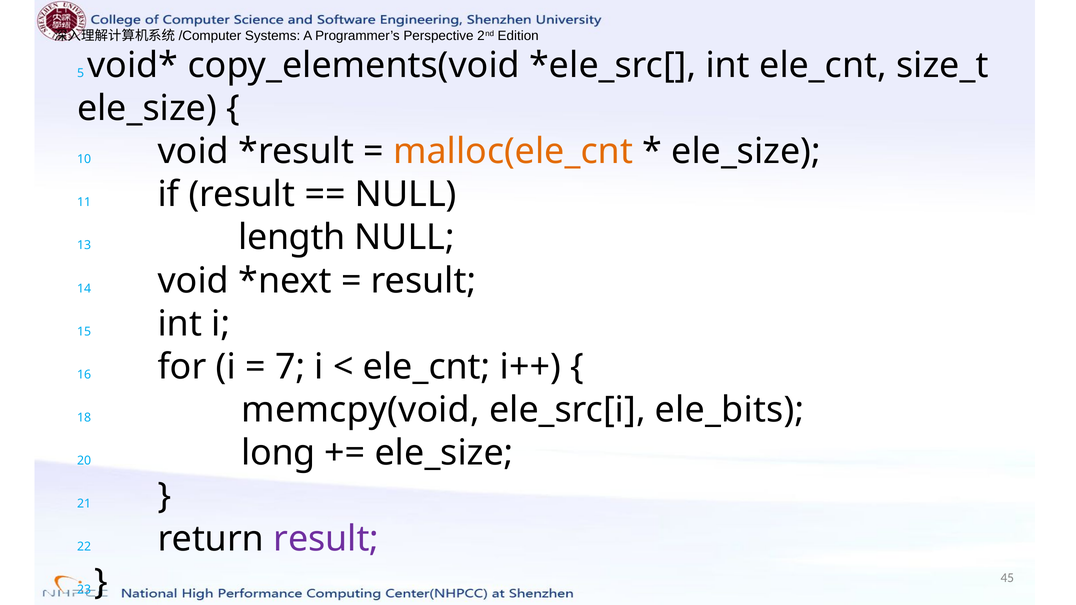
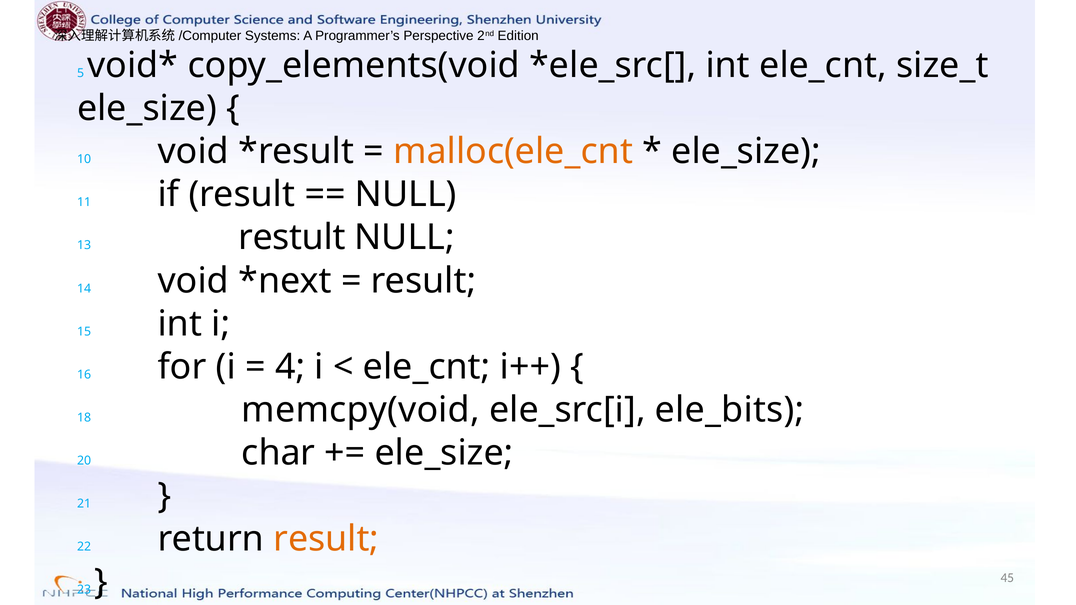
length: length -> restult (292, 238)
7: 7 -> 4 (290, 367)
long: long -> char (278, 453)
result colour: purple -> orange (326, 539)
